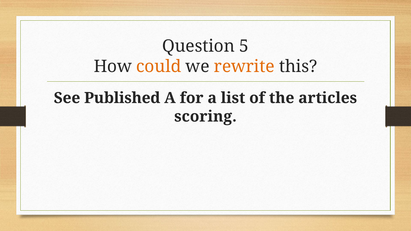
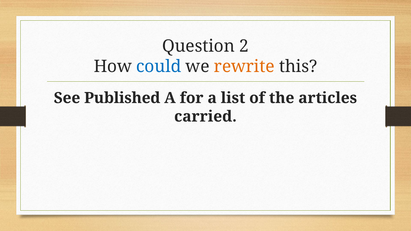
5: 5 -> 2 (244, 46)
could colour: orange -> blue (159, 67)
scoring: scoring -> carried (205, 117)
